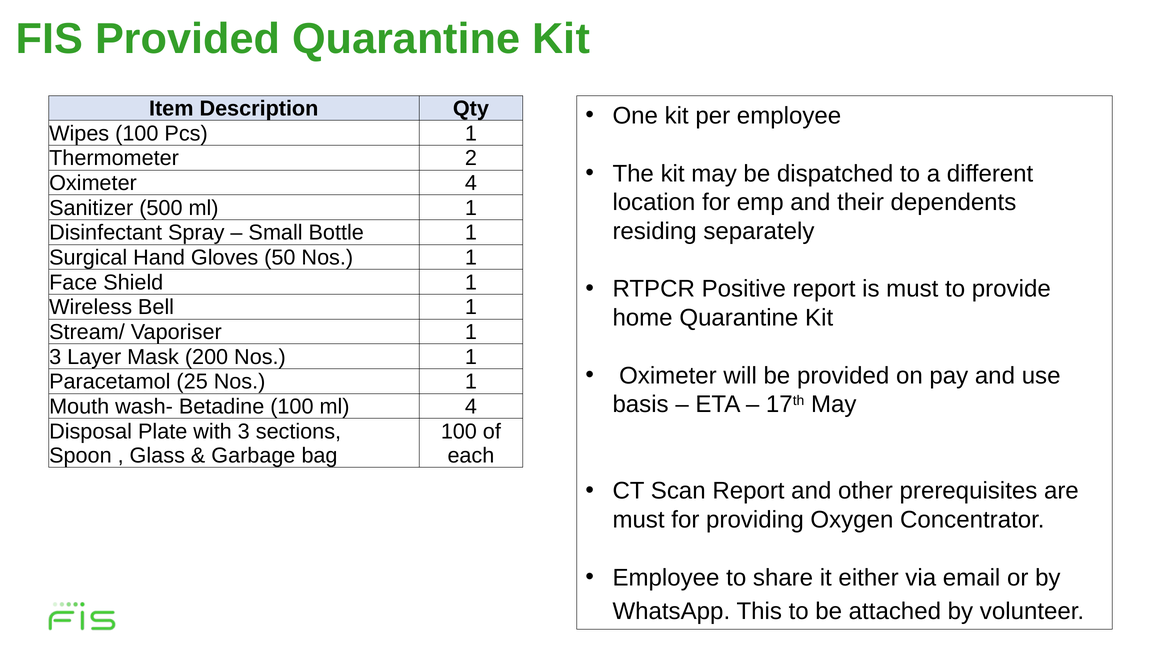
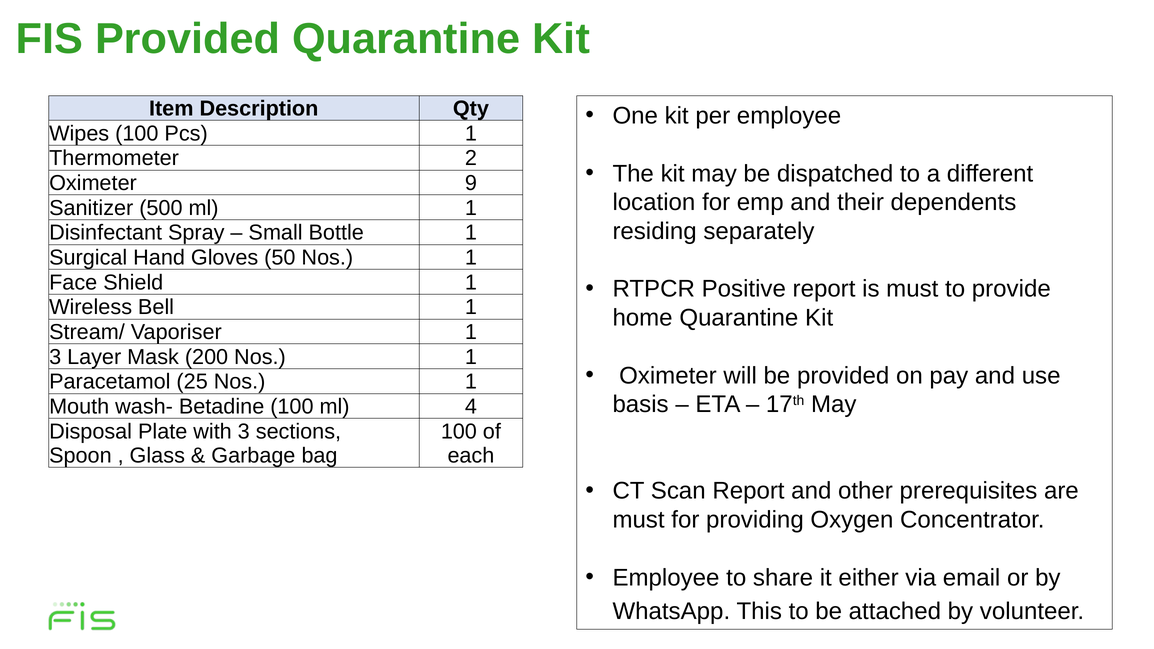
Oximeter 4: 4 -> 9 (471, 183)
